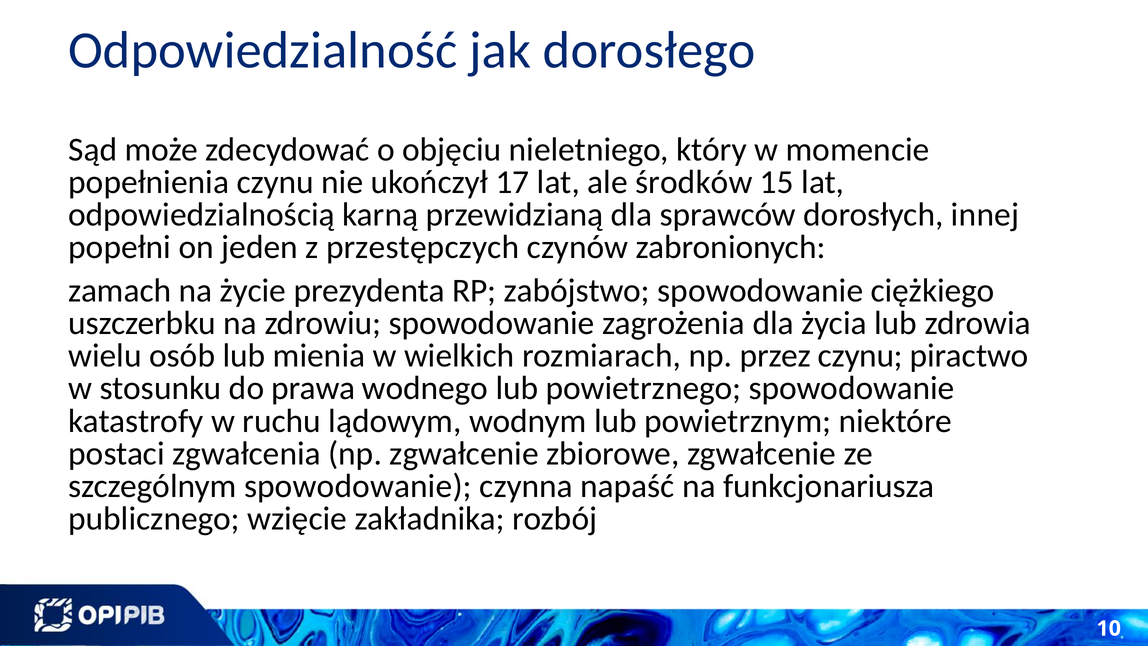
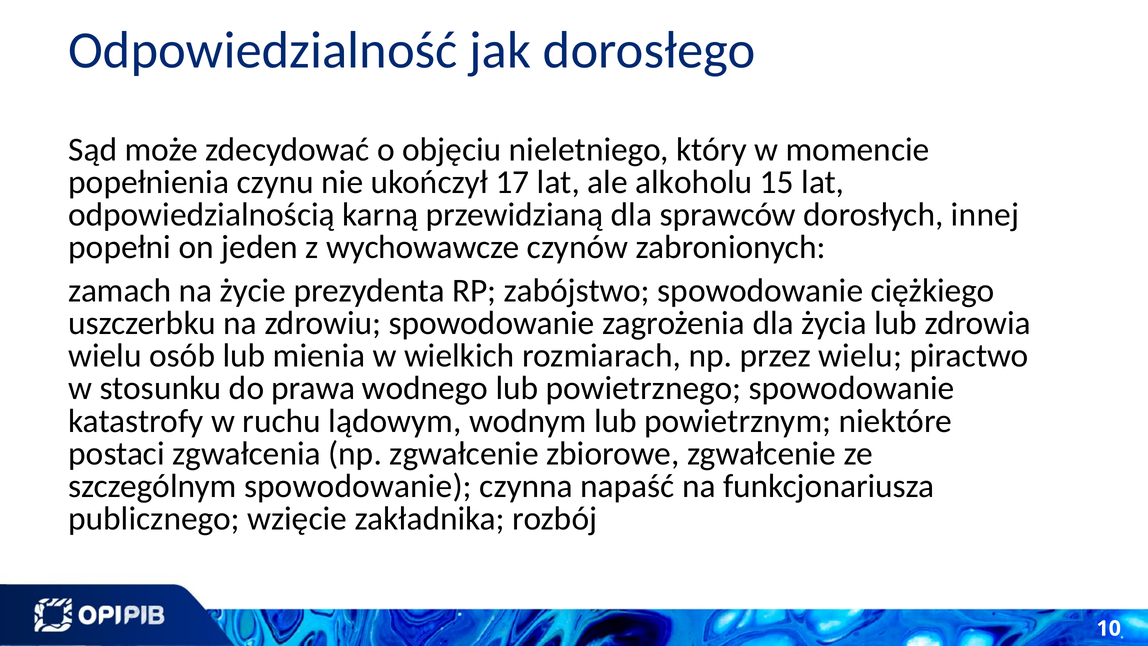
środków: środków -> alkoholu (694, 182)
przestępczych: przestępczych -> wychowawcze (423, 247)
przez czynu: czynu -> wielu (860, 356)
